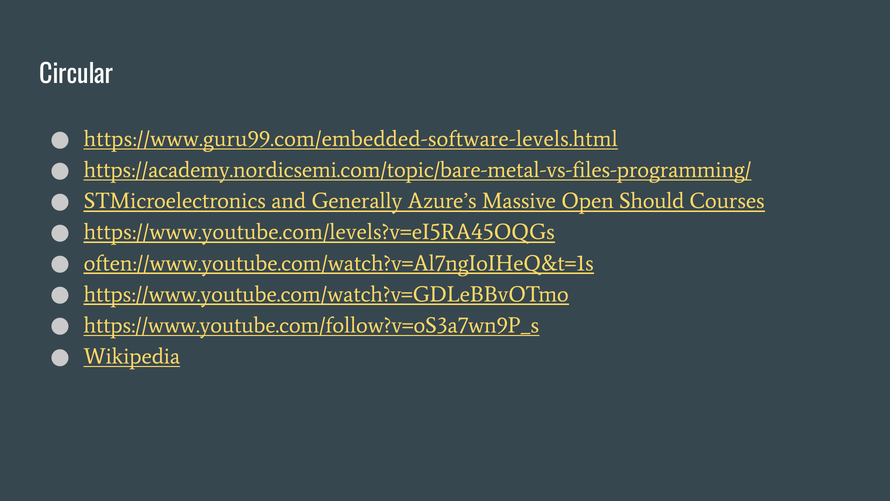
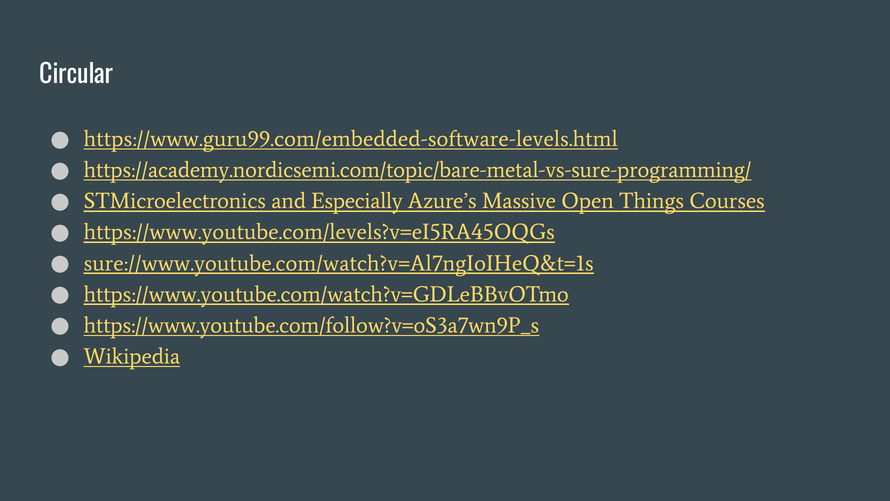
https://academy.nordicsemi.com/topic/bare-metal-vs-files-programming/: https://academy.nordicsemi.com/topic/bare-metal-vs-files-programming/ -> https://academy.nordicsemi.com/topic/bare-metal-vs-sure-programming/ (418, 170)
Generally: Generally -> Especially (357, 201)
Should: Should -> Things (652, 201)
often://www.youtube.com/watch?v=Al7ngIoIHeQ&t=1s: often://www.youtube.com/watch?v=Al7ngIoIHeQ&t=1s -> sure://www.youtube.com/watch?v=Al7ngIoIHeQ&t=1s (339, 263)
